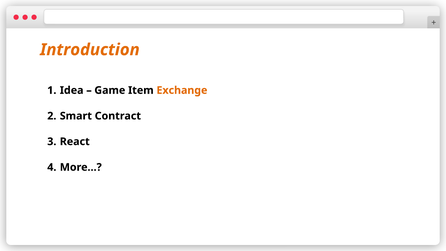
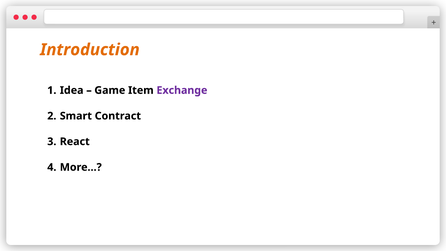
Exchange colour: orange -> purple (182, 90)
